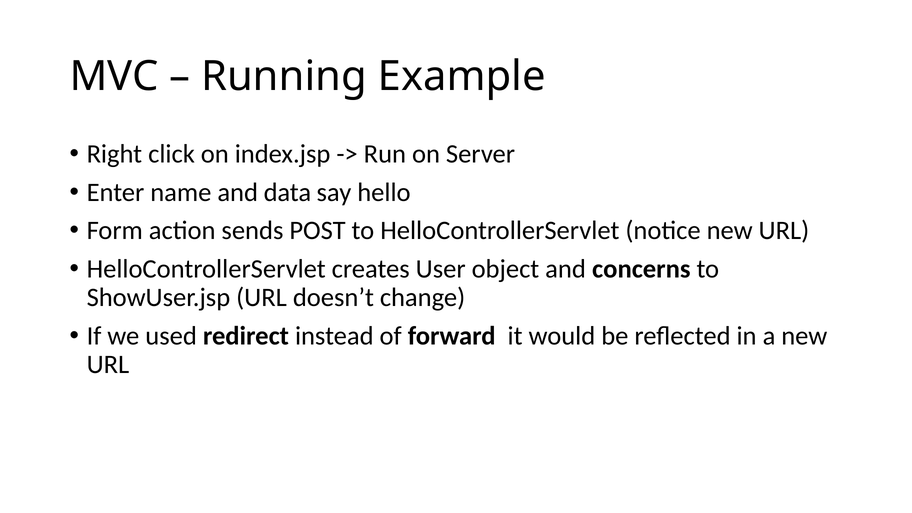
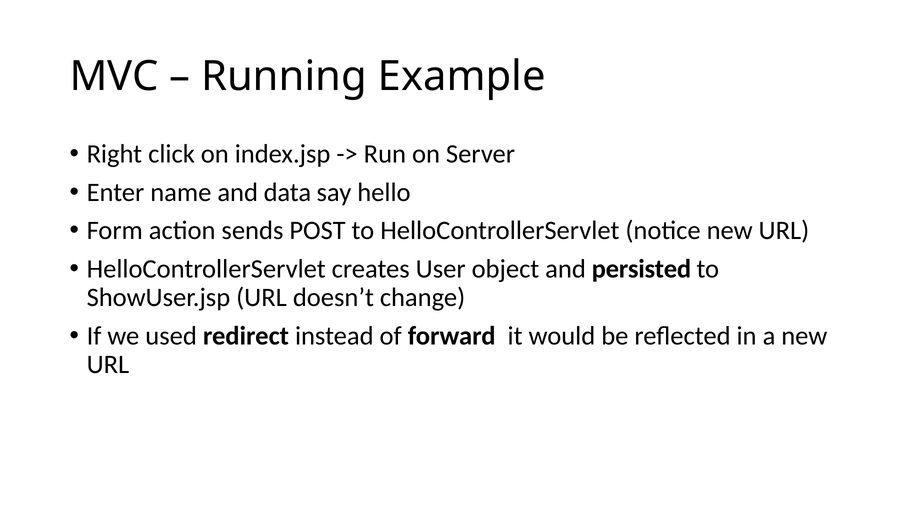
concerns: concerns -> persisted (641, 269)
